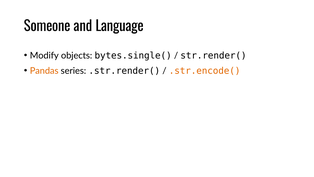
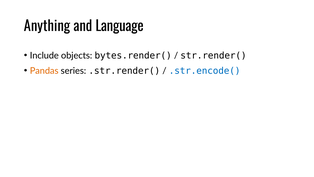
Someone: Someone -> Anything (47, 26)
Modify: Modify -> Include (44, 55)
bytes.single(: bytes.single( -> bytes.render( (133, 55)
.str.encode( colour: orange -> blue (205, 71)
